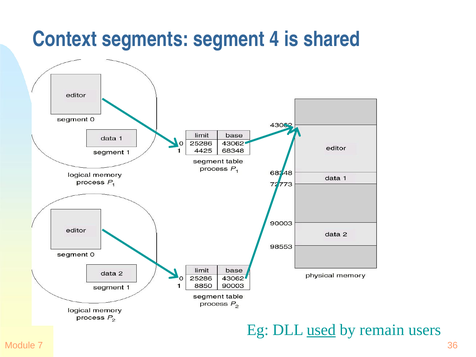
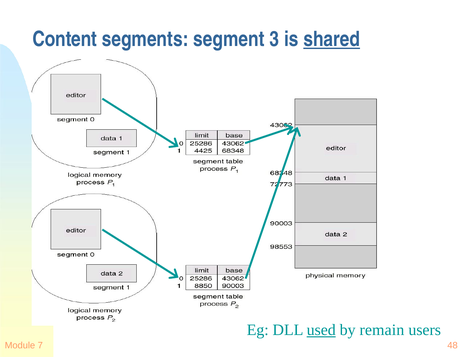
Context: Context -> Content (65, 39)
4: 4 -> 3 (274, 39)
shared underline: none -> present (332, 39)
36: 36 -> 48 (453, 346)
